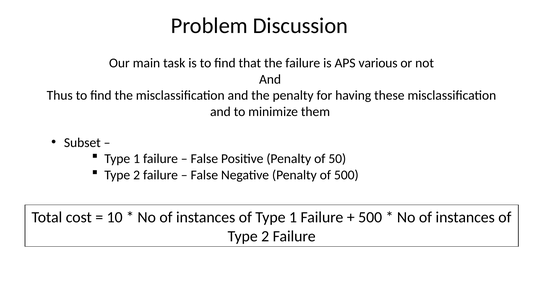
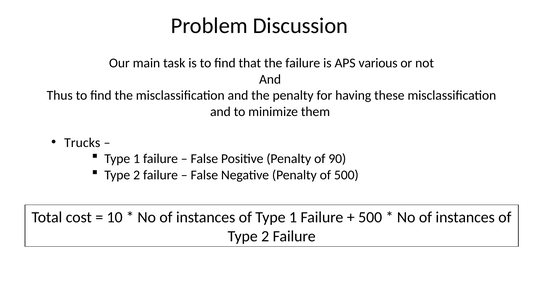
Subset: Subset -> Trucks (82, 143)
50: 50 -> 90 (337, 159)
